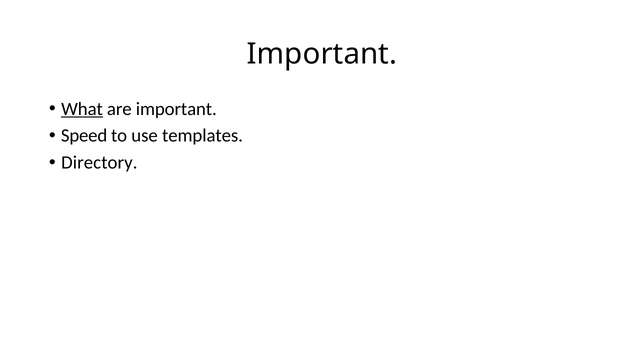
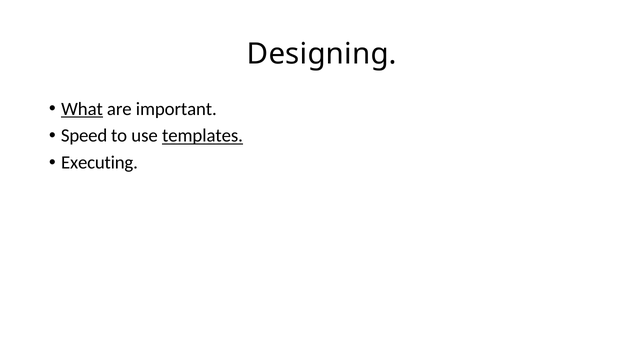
Important: Important -> Designing (322, 54)
templates underline: none -> present (203, 136)
Directory: Directory -> Executing (99, 163)
